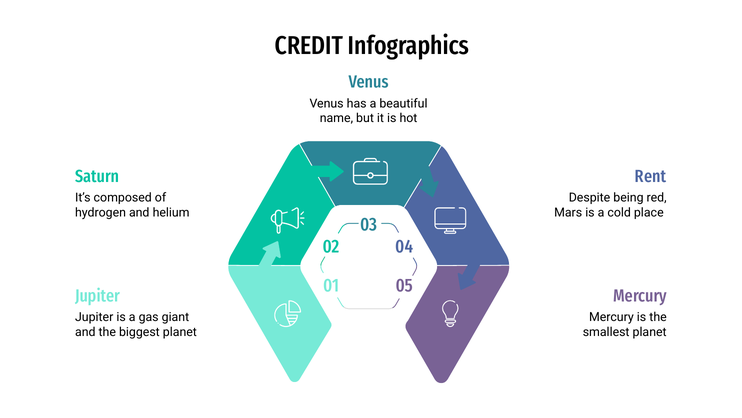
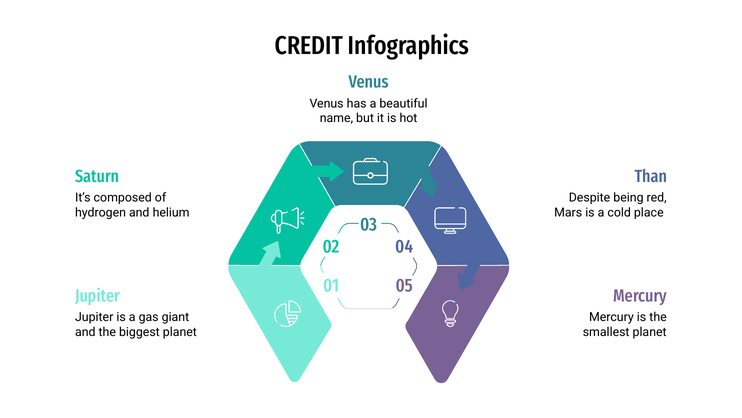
Rent: Rent -> Than (651, 176)
